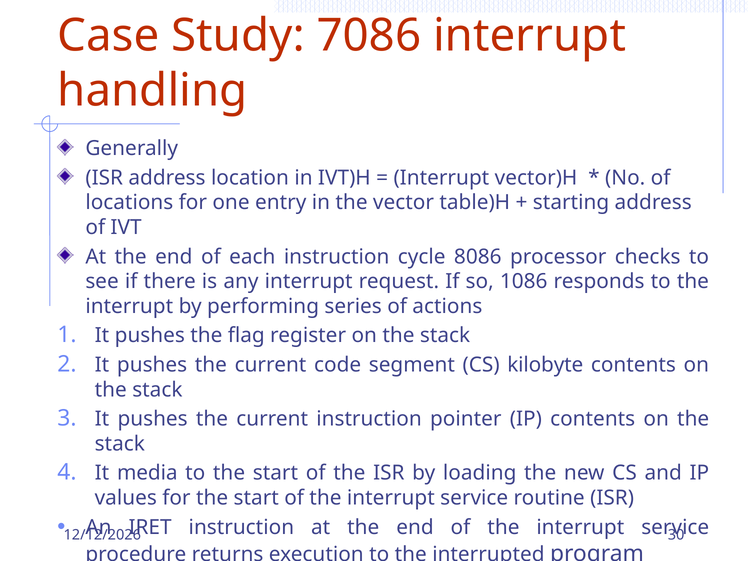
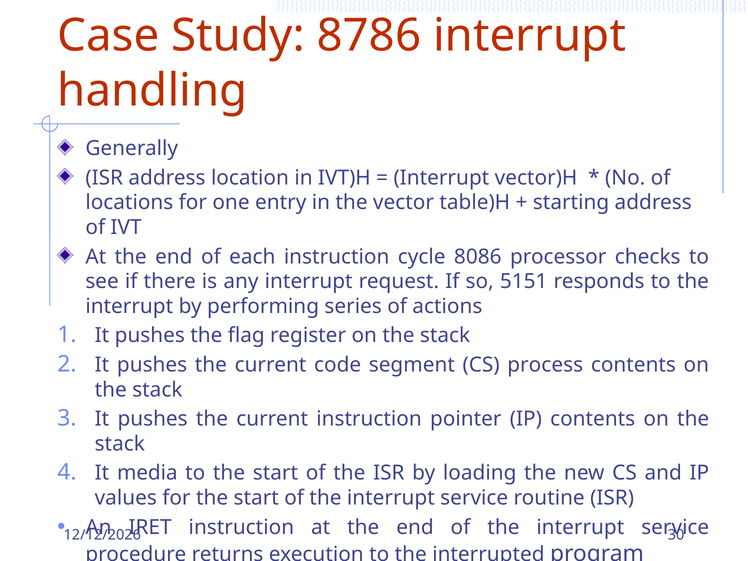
7086: 7086 -> 8786 (369, 36)
1086: 1086 -> 5151 (524, 282)
kilobyte: kilobyte -> process (545, 365)
